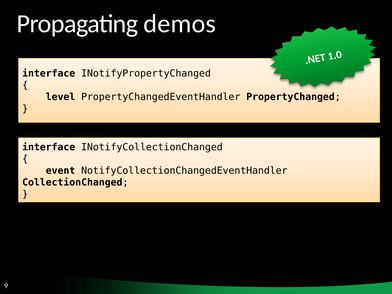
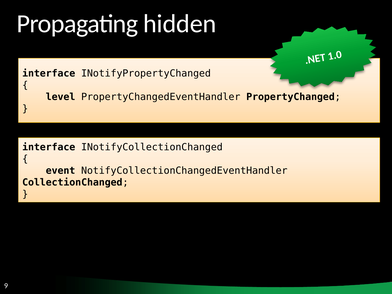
demos: demos -> hidden (180, 24)
